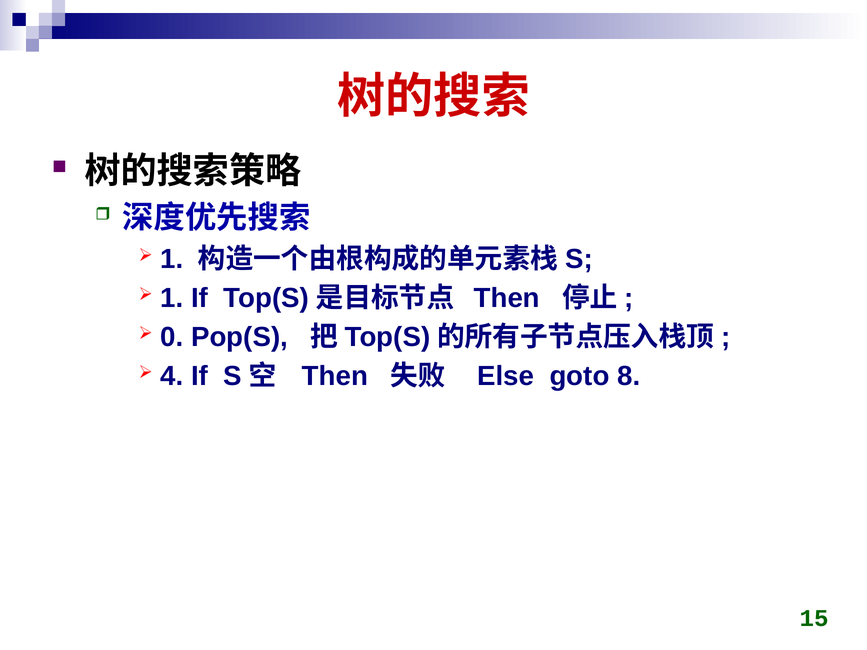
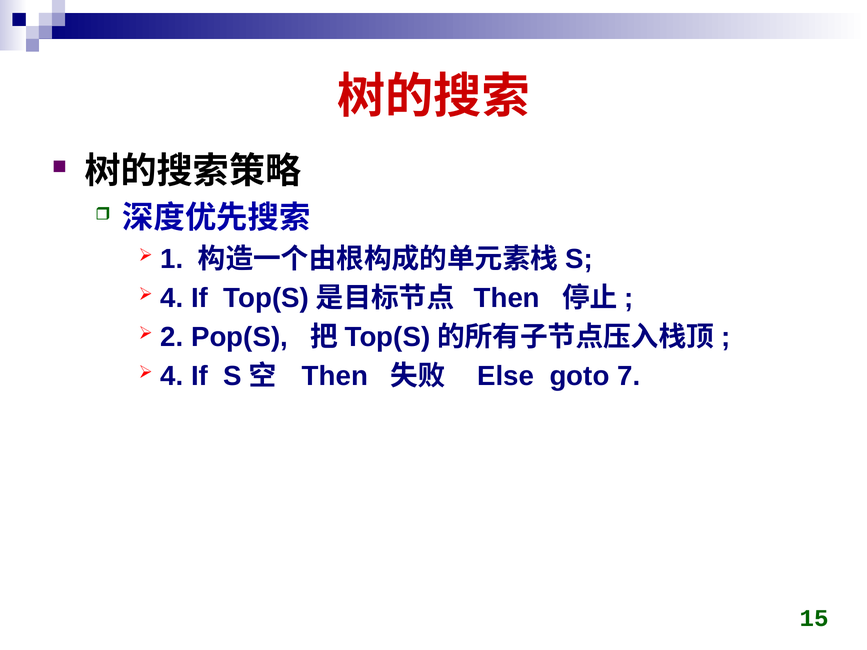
1: 1 -> 4 (172, 298)
0: 0 -> 2 (172, 337)
8: 8 -> 7 (629, 376)
